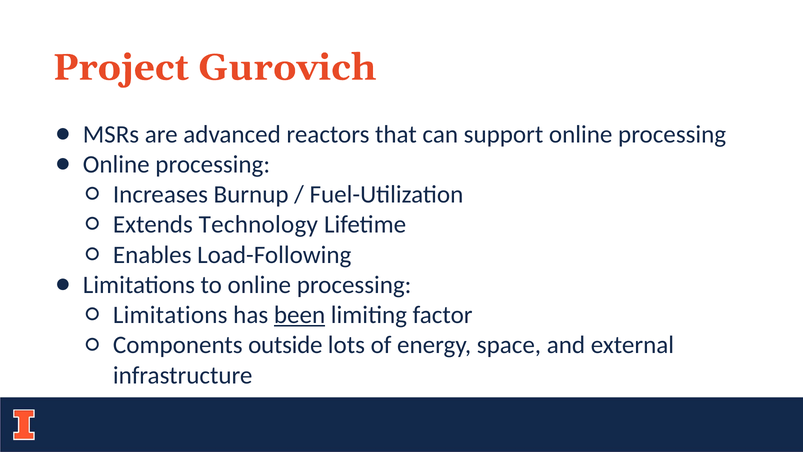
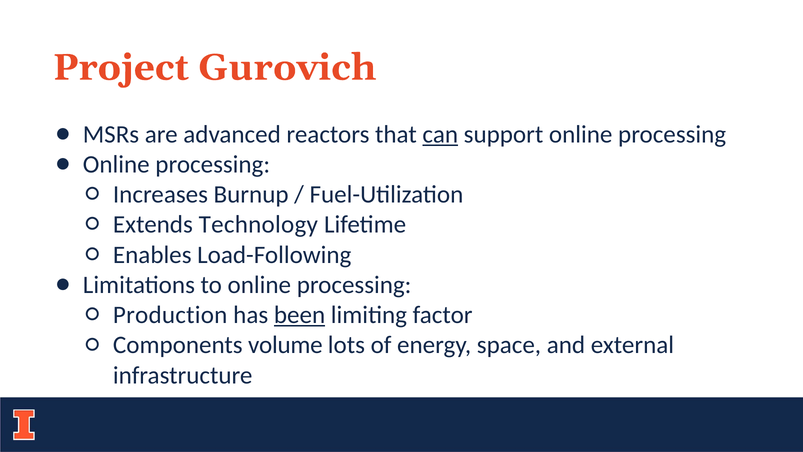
can underline: none -> present (440, 134)
Limitations: Limitations -> Production (170, 315)
outside: outside -> volume (285, 345)
